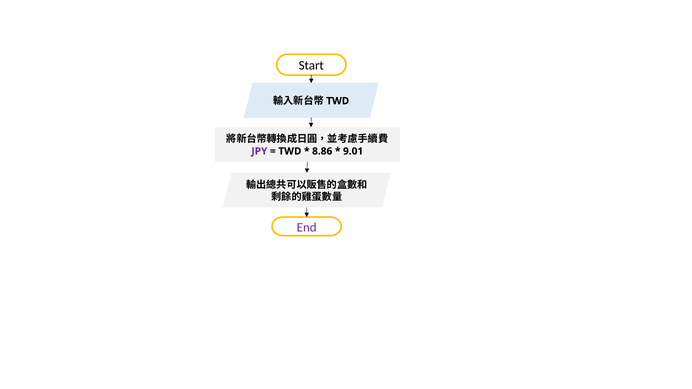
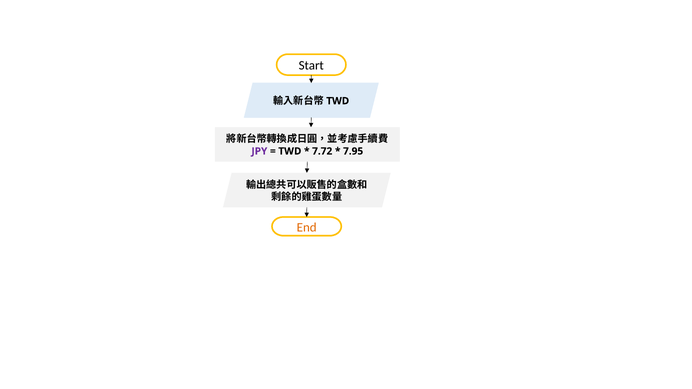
8.86: 8.86 -> 7.72 (322, 151)
9.01: 9.01 -> 7.95 (353, 151)
End colour: purple -> orange (307, 227)
